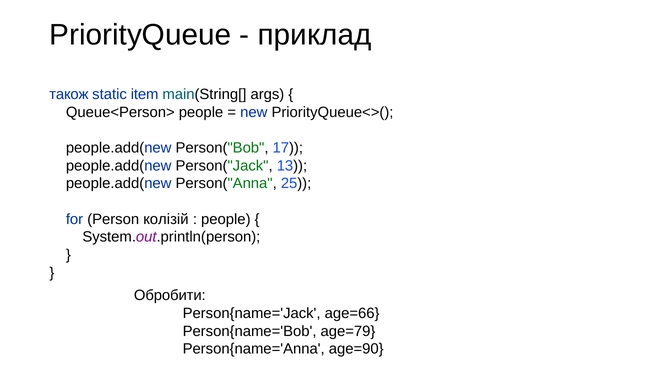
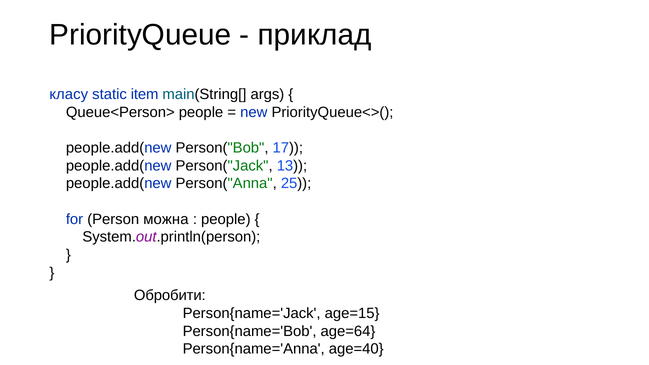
також: також -> класу (69, 94)
колізій: колізій -> можна (166, 219)
age=66: age=66 -> age=15 (352, 313)
age=79: age=79 -> age=64 (348, 331)
age=90: age=90 -> age=40 (356, 349)
